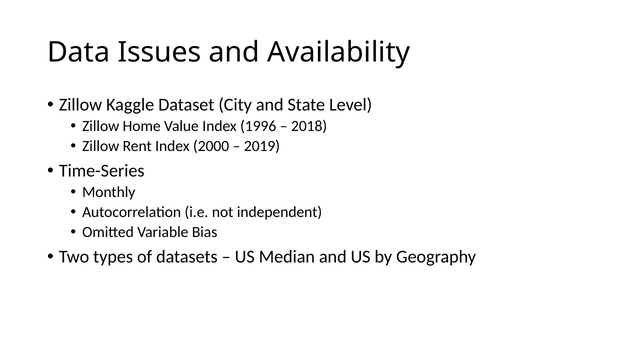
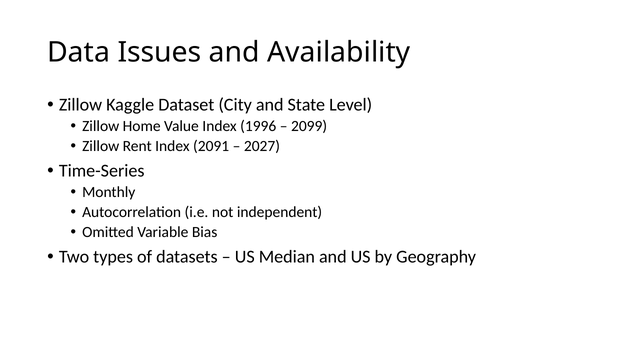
2018: 2018 -> 2099 (309, 126)
2000: 2000 -> 2091 (211, 146)
2019: 2019 -> 2027 (262, 146)
